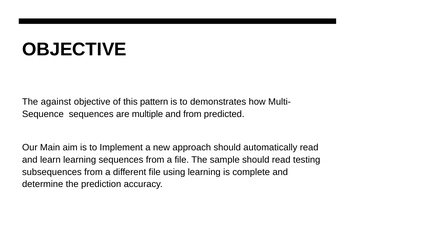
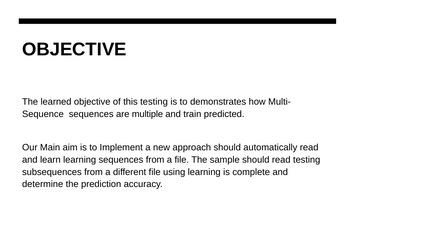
against: against -> learned (56, 102)
this pattern: pattern -> testing (154, 102)
and from: from -> train (192, 114)
